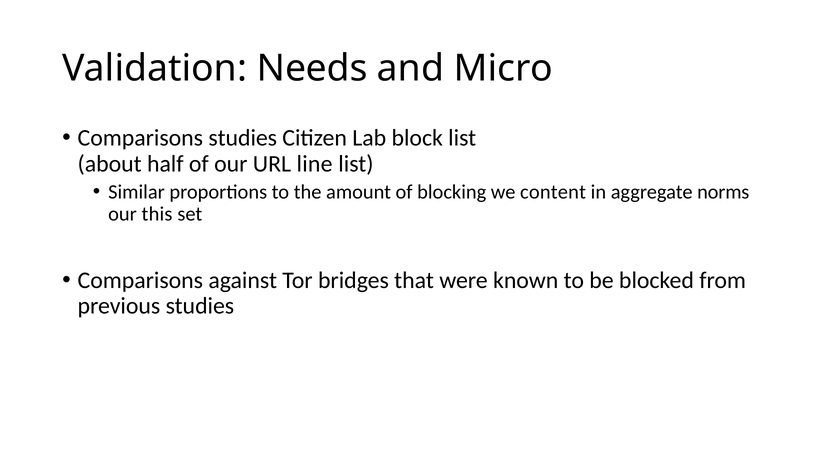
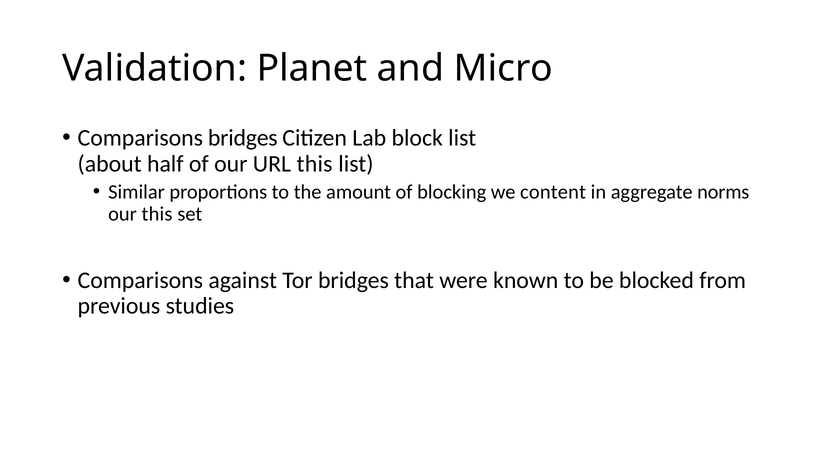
Needs: Needs -> Planet (312, 69)
Comparisons studies: studies -> bridges (243, 138)
URL line: line -> this (315, 164)
